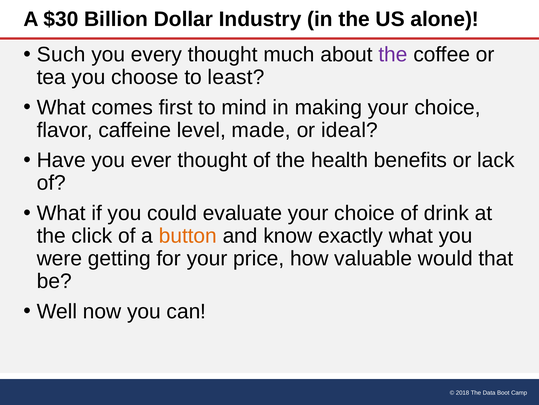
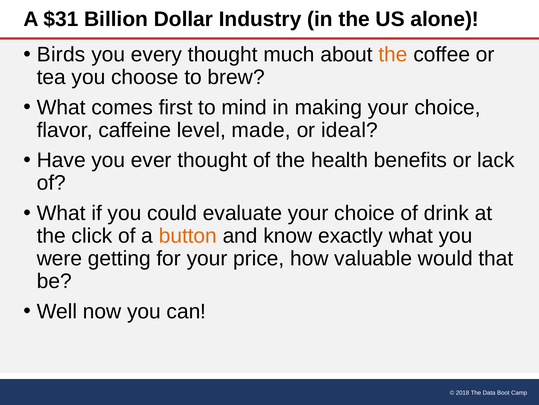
$30: $30 -> $31 (61, 19)
Such: Such -> Birds (61, 55)
the colour: purple -> orange (393, 55)
least: least -> brew (236, 77)
